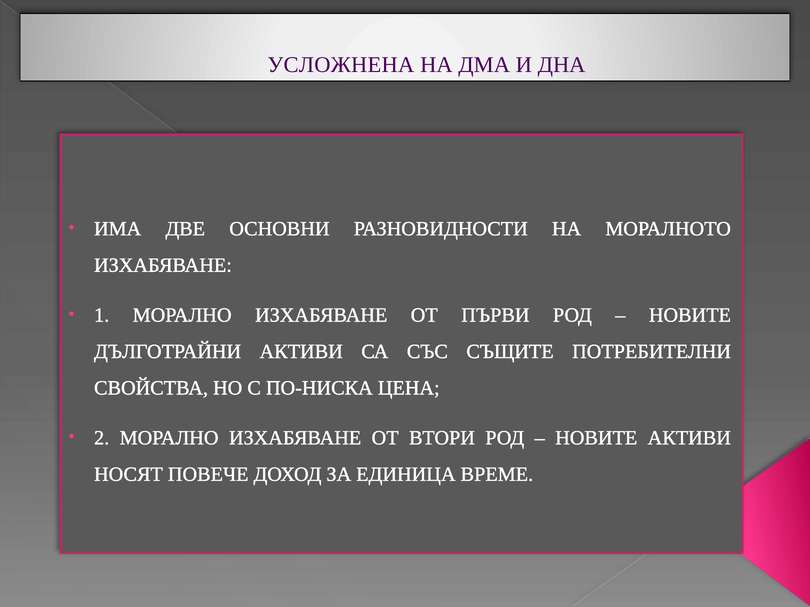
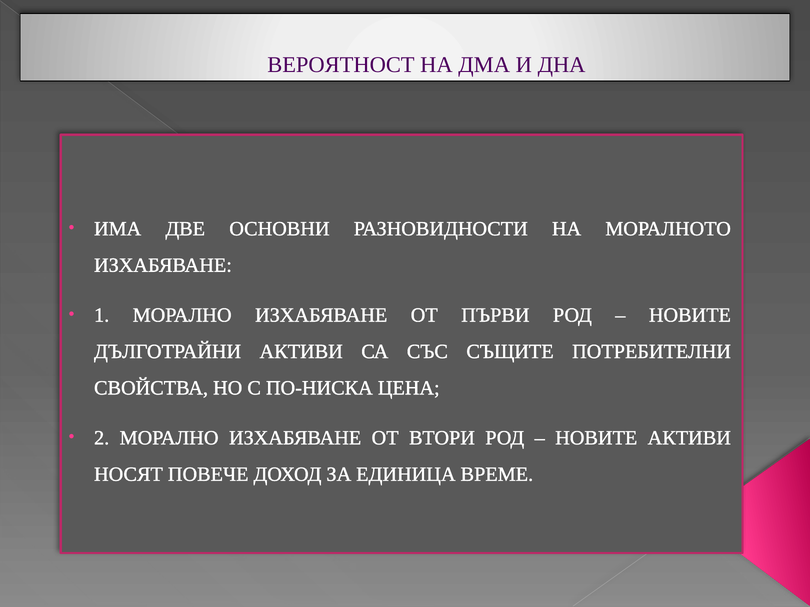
УСЛОЖНЕНА: УСЛОЖНЕНА -> ВЕРОЯТНОСТ (341, 65)
